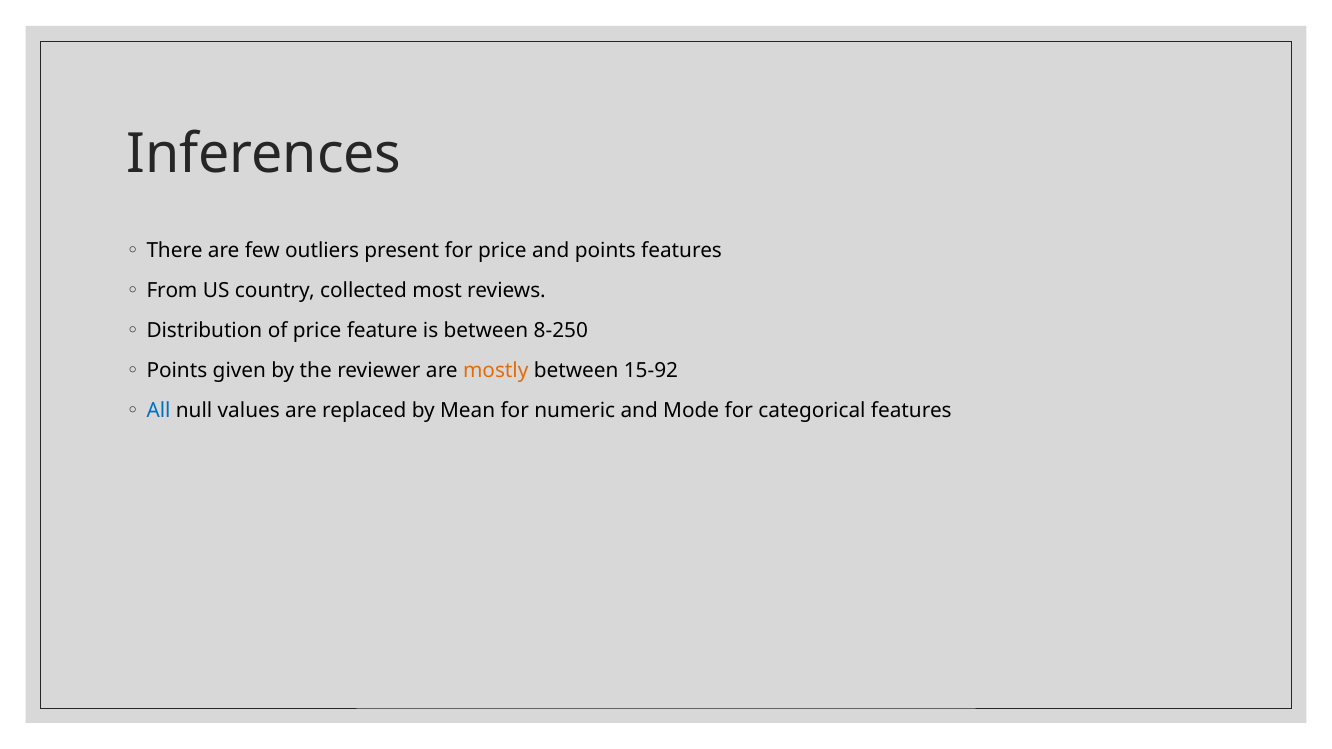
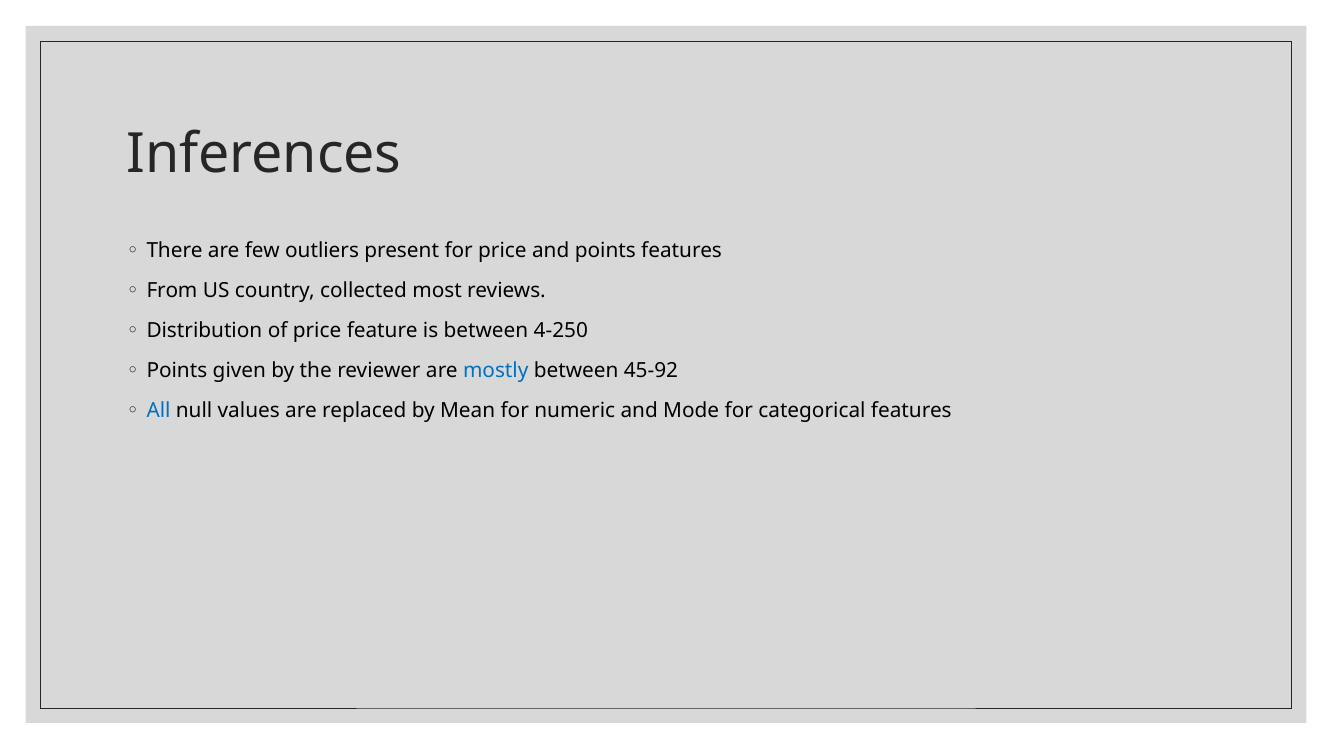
8-250: 8-250 -> 4-250 (561, 331)
mostly colour: orange -> blue (496, 371)
15-92: 15-92 -> 45-92 (651, 371)
